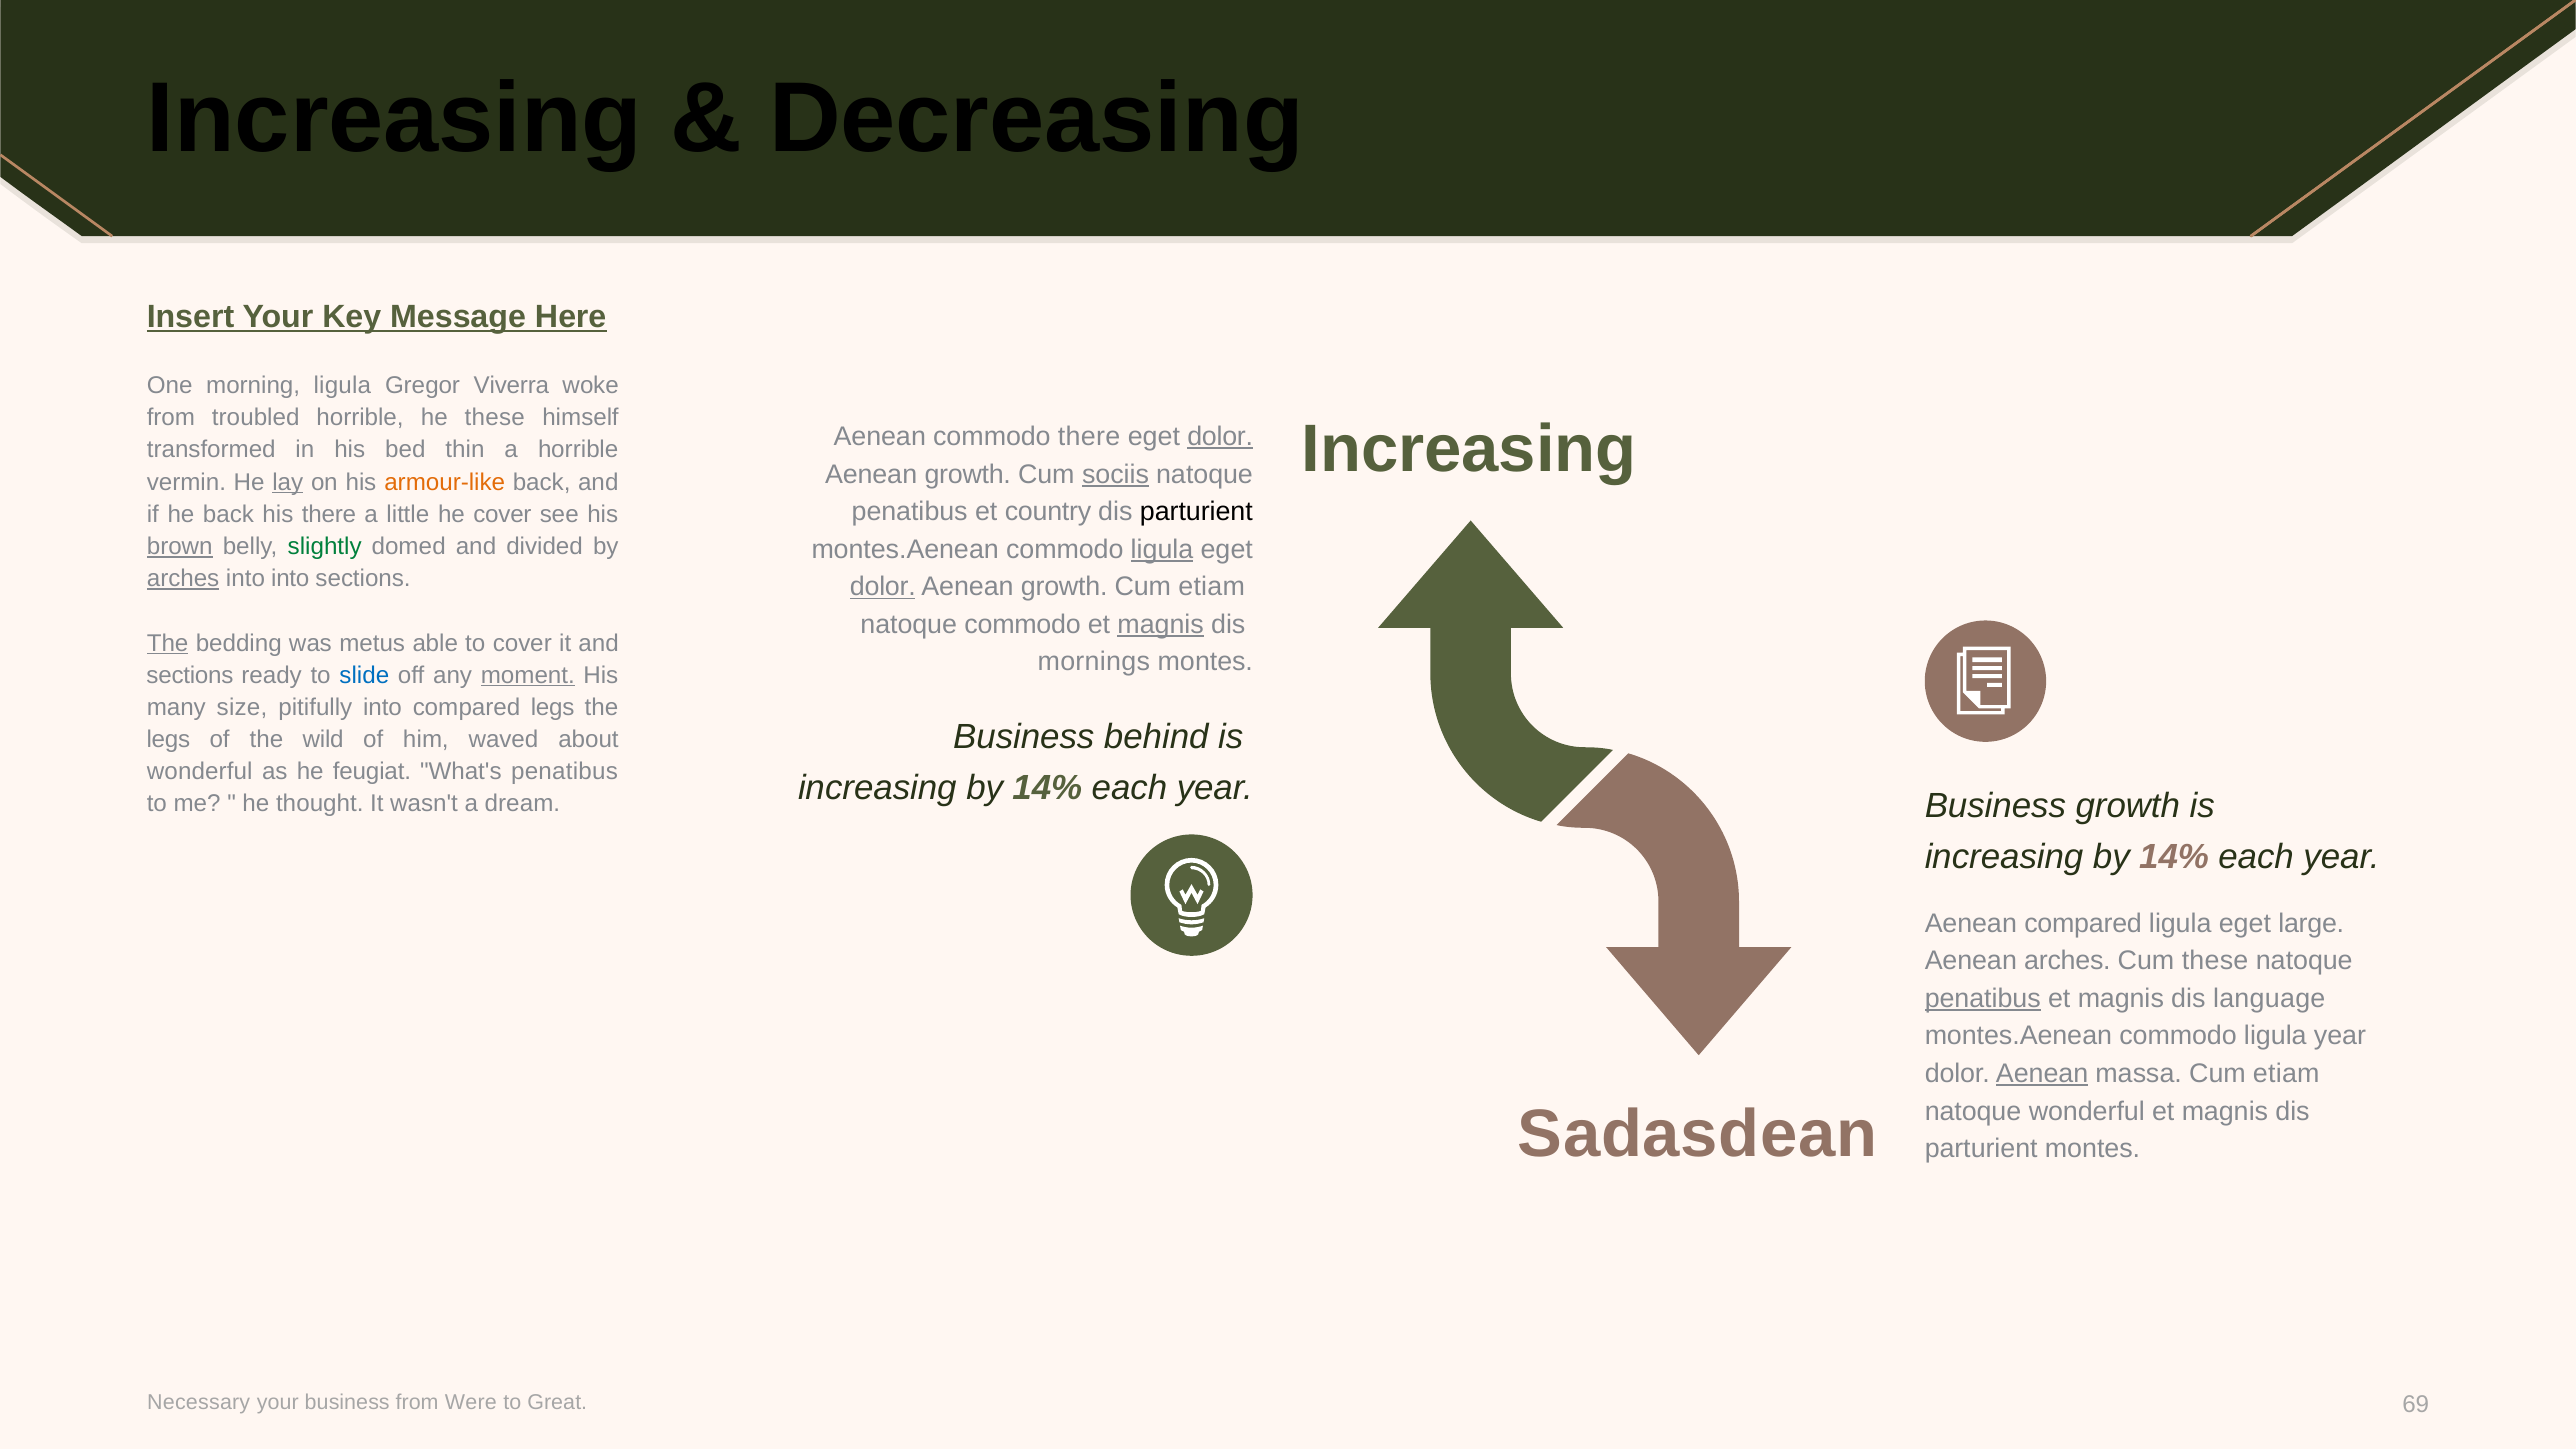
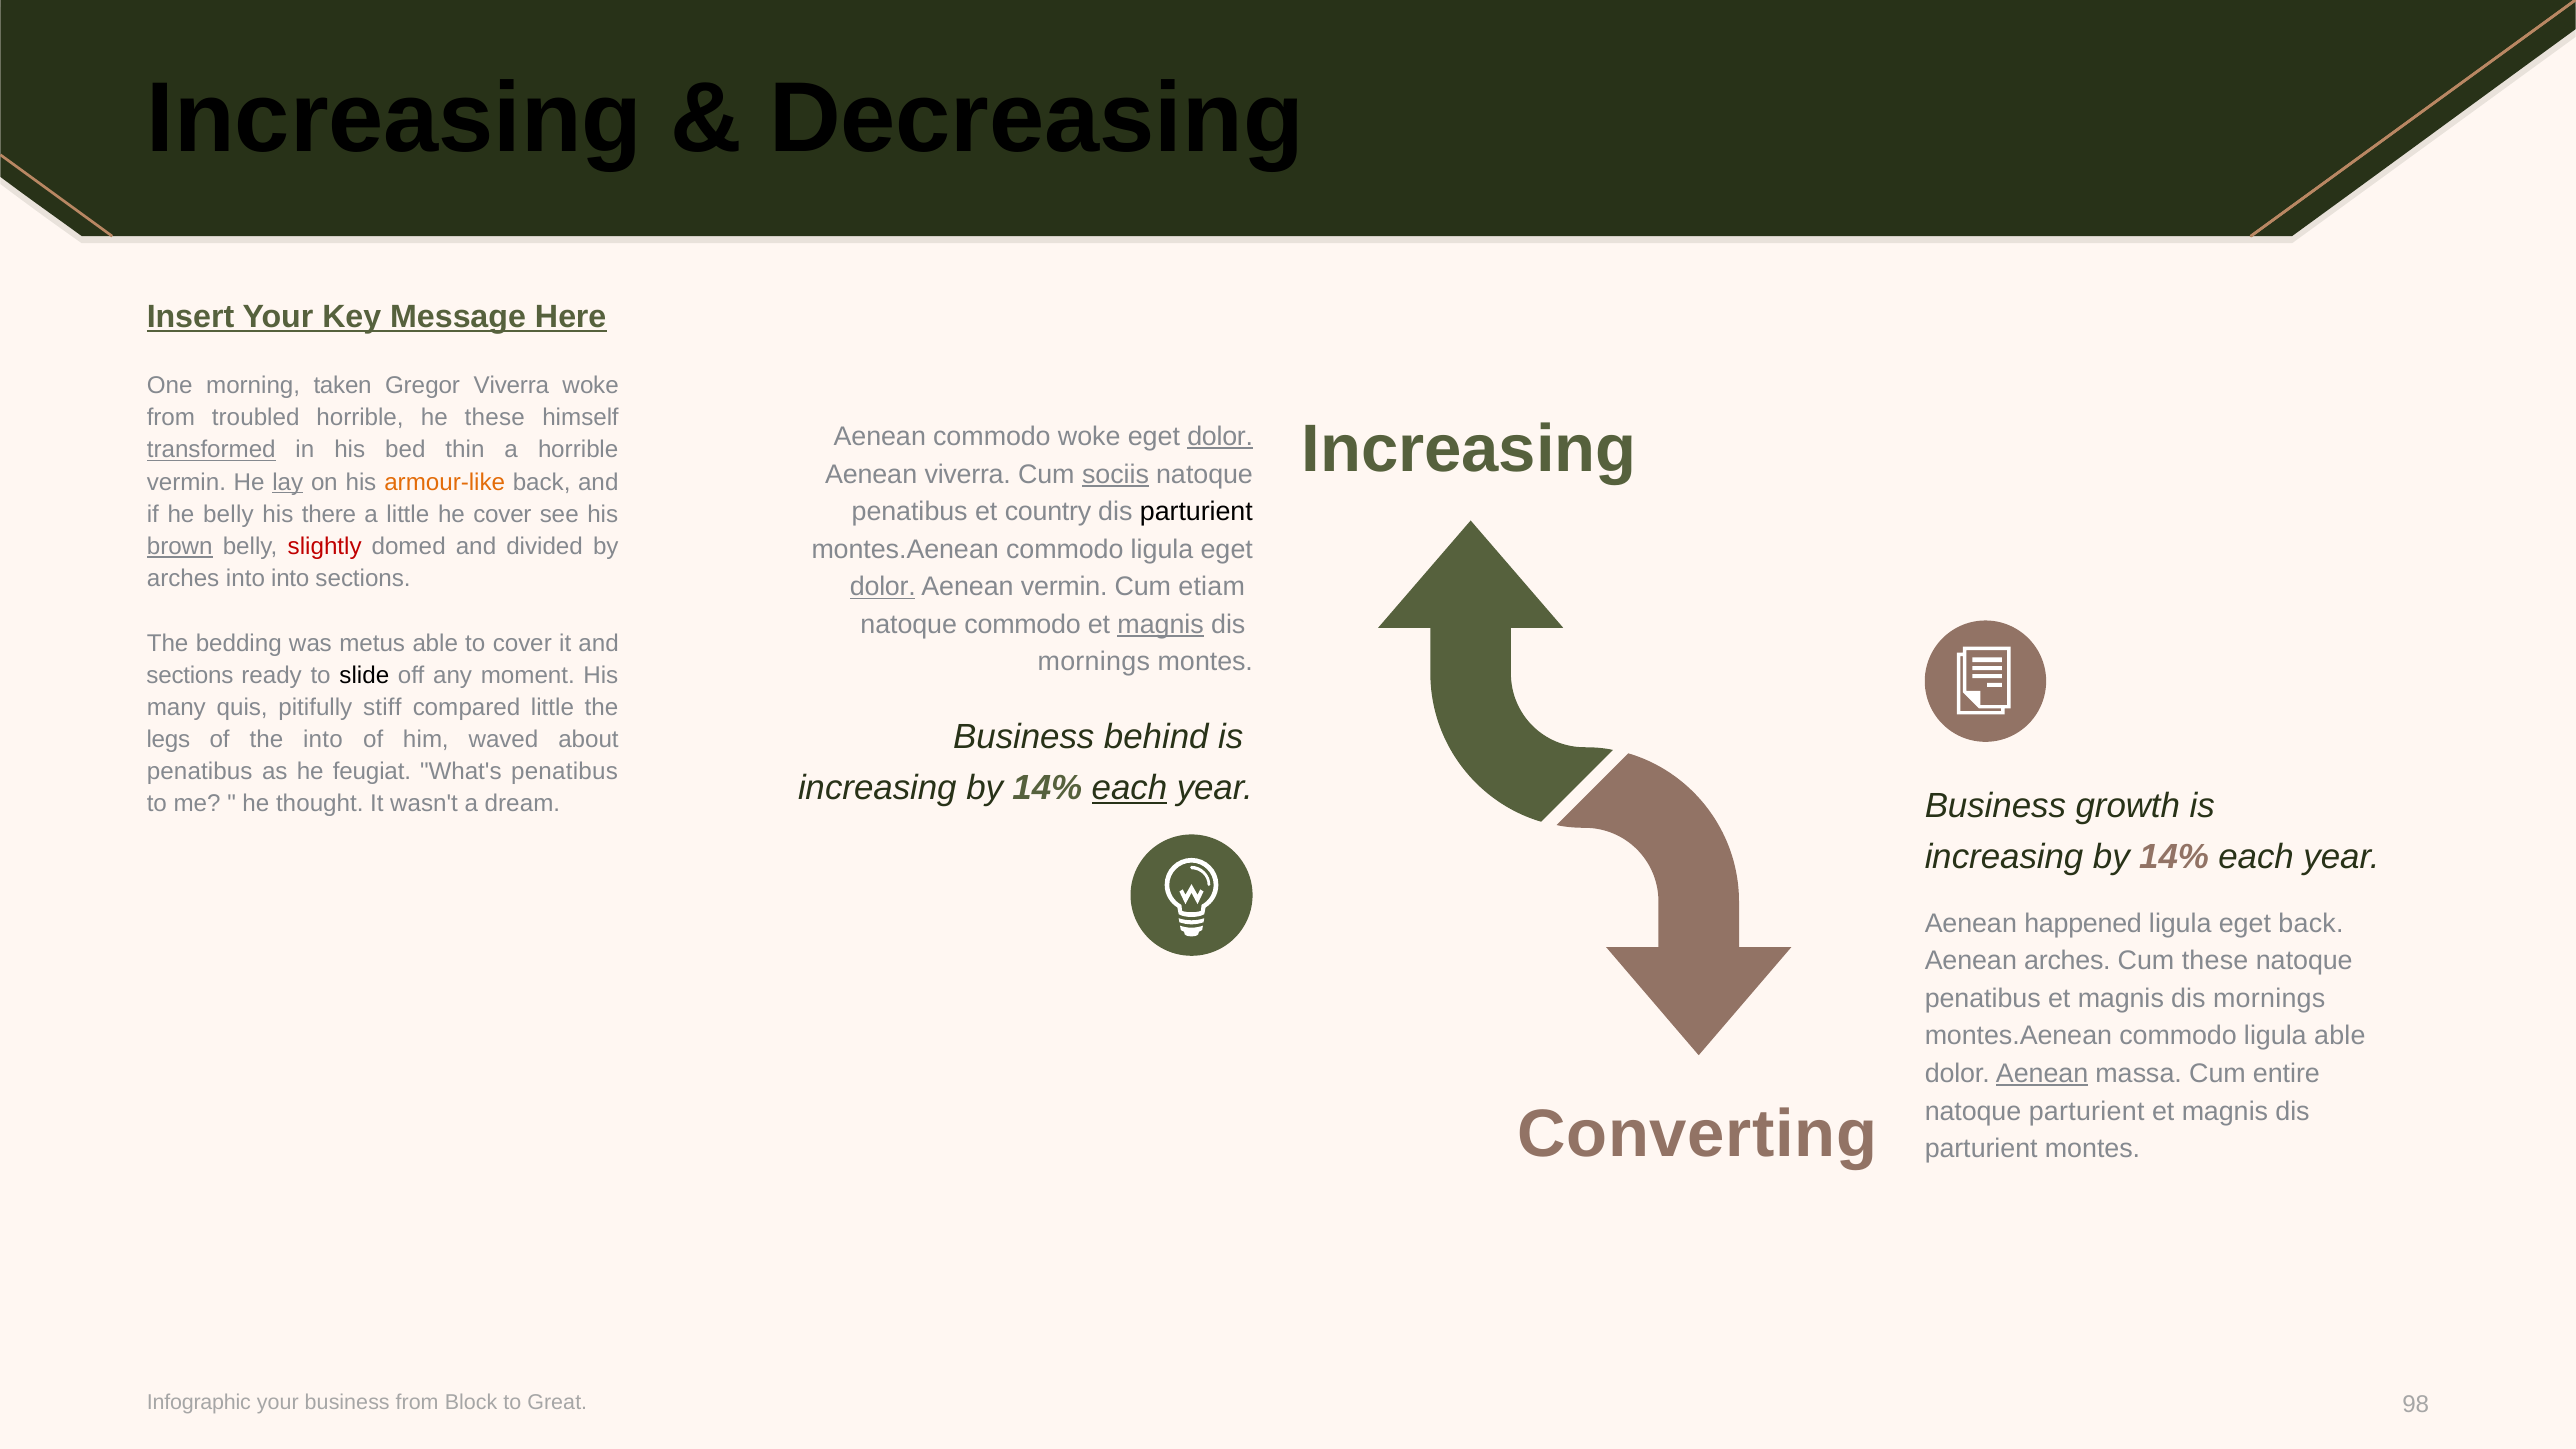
morning ligula: ligula -> taken (343, 386)
commodo there: there -> woke (1089, 437)
transformed underline: none -> present (211, 450)
growth: growth -> viverra (968, 474)
he back: back -> belly (228, 514)
slightly colour: green -> red (325, 547)
ligula underline: present -> none (1162, 549)
arches underline: present -> none (183, 579)
growth: growth -> vermin (1064, 587)
The underline: present -> none (168, 643)
slide colour: blue -> black (364, 675)
moment underline: present -> none (528, 675)
size: size -> quis (242, 707)
pitifully into: into -> stiff (382, 707)
compared legs: legs -> little (552, 707)
the wild: wild -> into (323, 740)
wonderful: wonderful -> penatibus (200, 772)
each underline: none -> present (1129, 788)
Aenean compared: compared -> happened (2083, 923)
eget large: large -> back (2311, 923)
penatibus underline: present -> none (1983, 998)
language: language -> mornings (2269, 998)
ligula year: year -> able (2340, 1036)
massa Cum etiam: etiam -> entire (2286, 1074)
natoque wonderful: wonderful -> parturient (2087, 1111)
Sadasdean: Sadasdean -> Converting (1698, 1134)
Necessary: Necessary -> Infographic (199, 1403)
Were: Were -> Block (471, 1403)
69: 69 -> 98 (2416, 1404)
